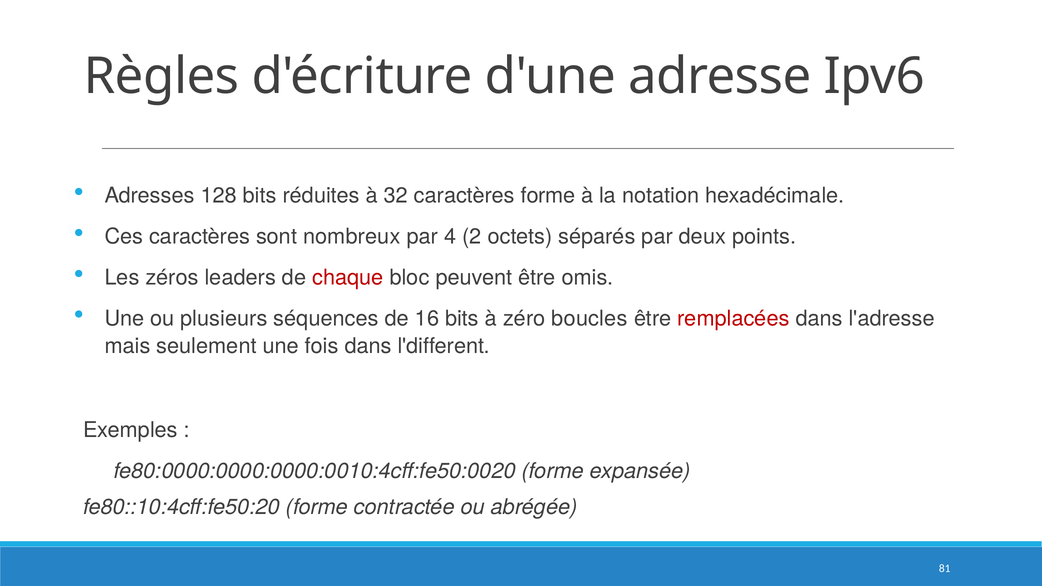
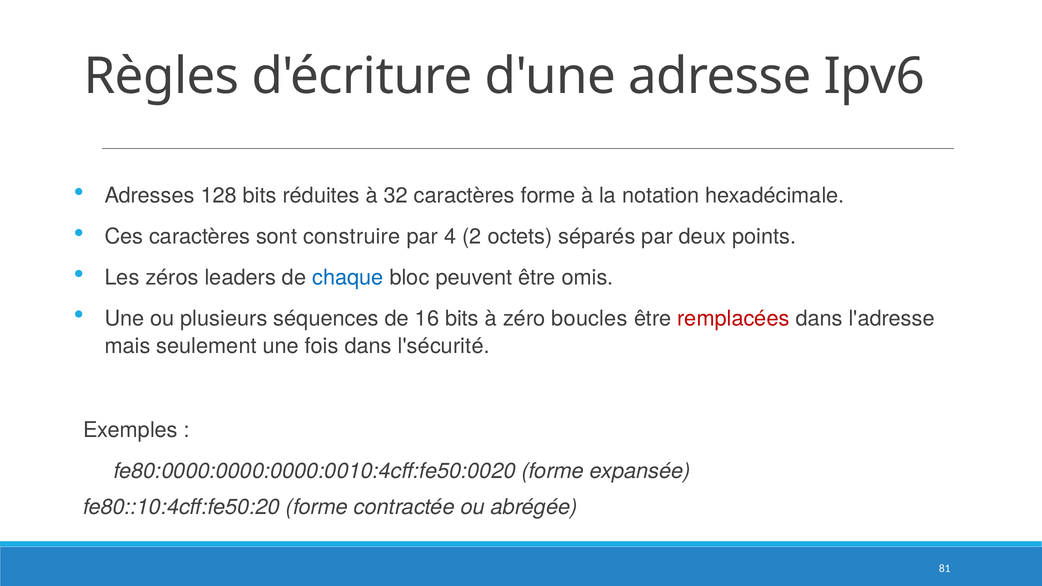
nombreux: nombreux -> construire (352, 237)
chaque colour: red -> blue (348, 278)
l'different: l'different -> l'sécurité (444, 346)
